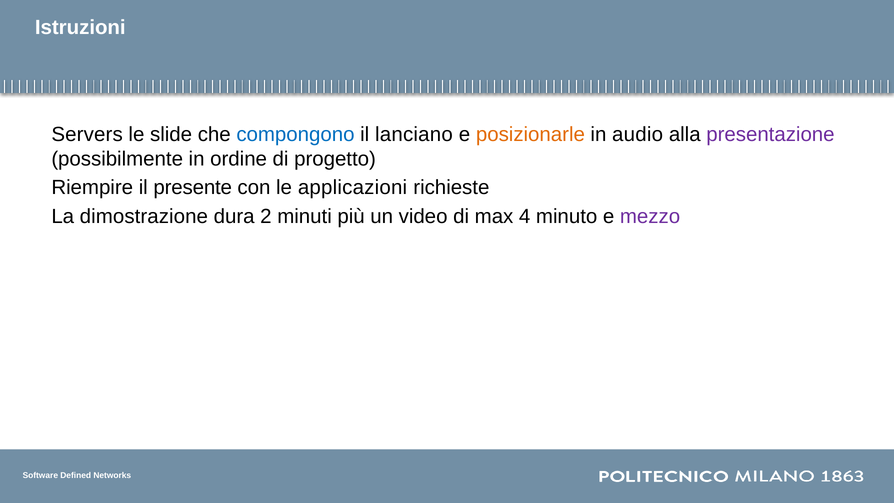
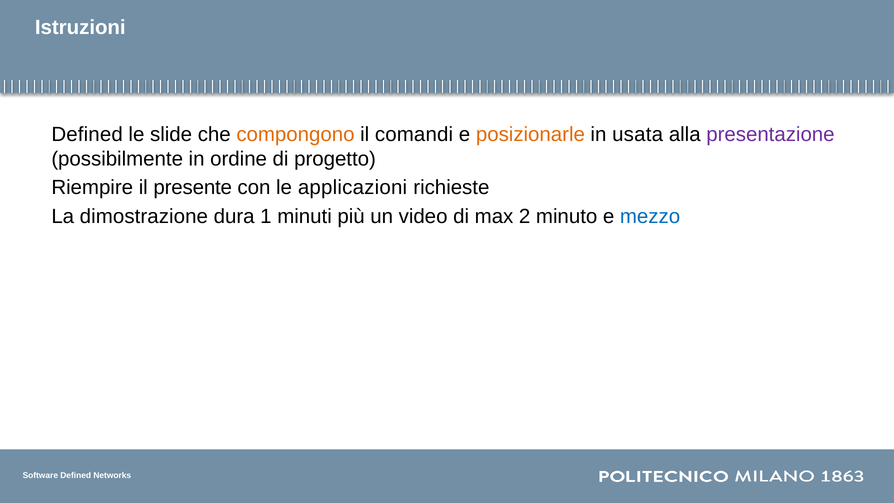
Servers: Servers -> Defined (87, 134)
compongono colour: blue -> orange (295, 134)
lanciano: lanciano -> comandi (414, 134)
audio: audio -> usata (638, 134)
2: 2 -> 1 (266, 216)
4: 4 -> 2 (525, 216)
mezzo colour: purple -> blue (650, 216)
